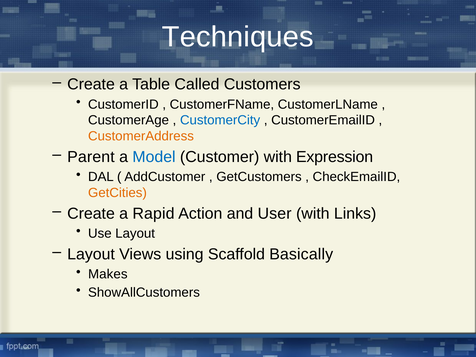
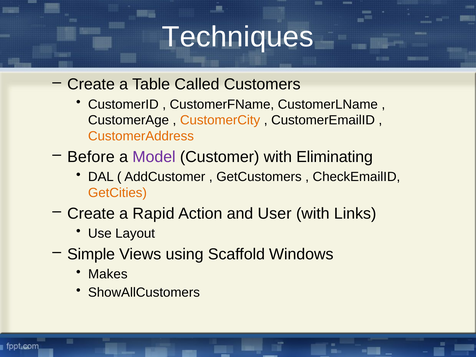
CustomerCity colour: blue -> orange (220, 120)
Parent: Parent -> Before (91, 157)
Model colour: blue -> purple (154, 157)
Expression: Expression -> Eliminating (335, 157)
Layout: Layout -> Simple (91, 254)
Basically: Basically -> Windows (301, 254)
